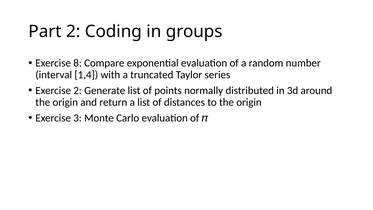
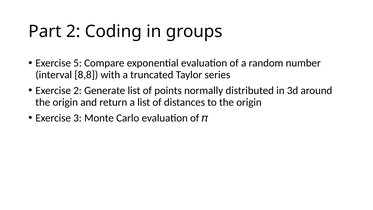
8: 8 -> 5 (78, 63)
1,4: 1,4 -> 8,8 (86, 75)
